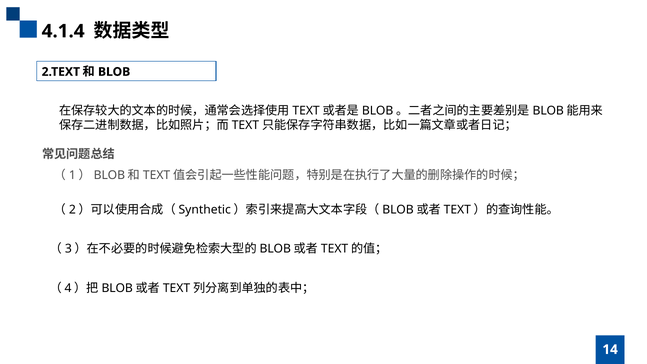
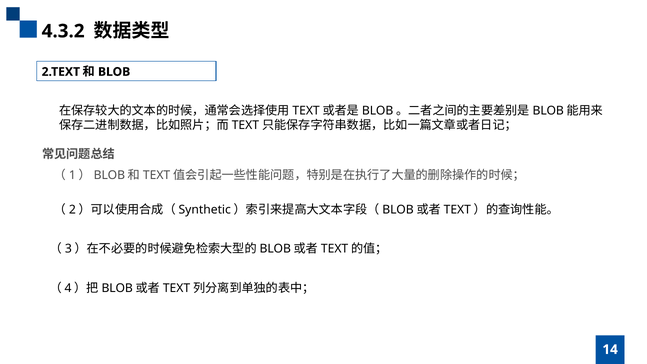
4.1.4: 4.1.4 -> 4.3.2 (63, 31)
